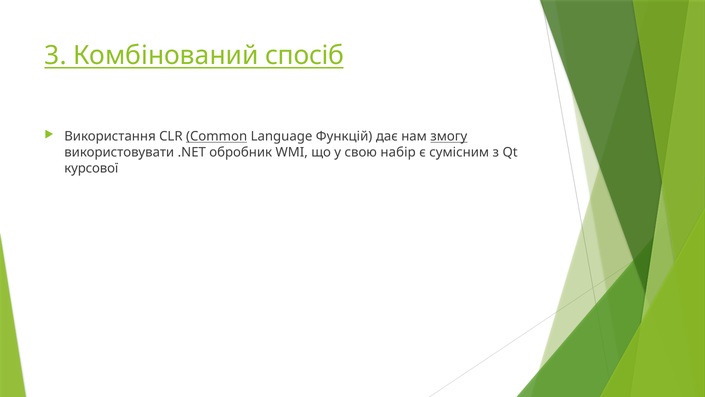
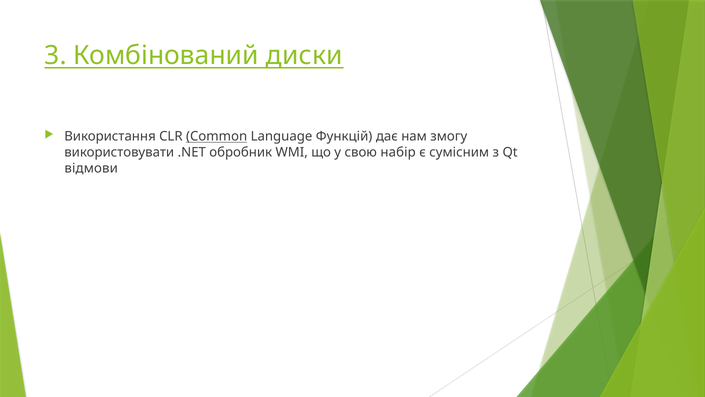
спосіб: спосіб -> диски (304, 56)
змогу underline: present -> none (449, 136)
курсової: курсової -> відмови (91, 168)
